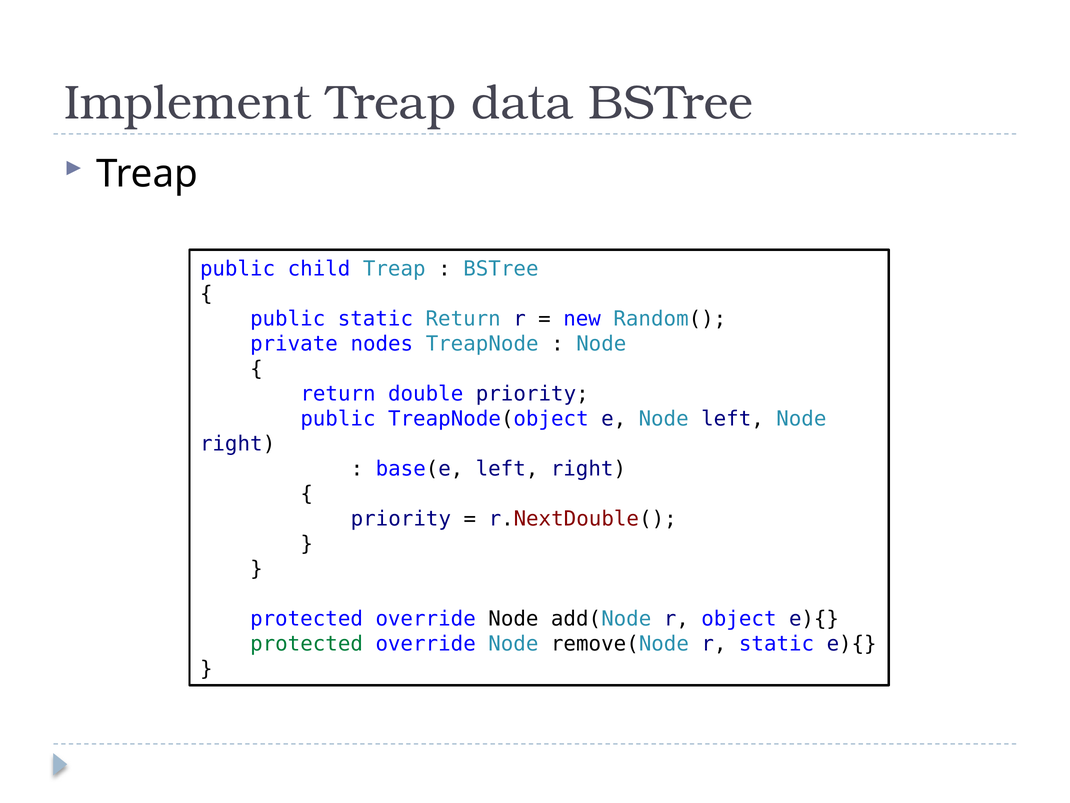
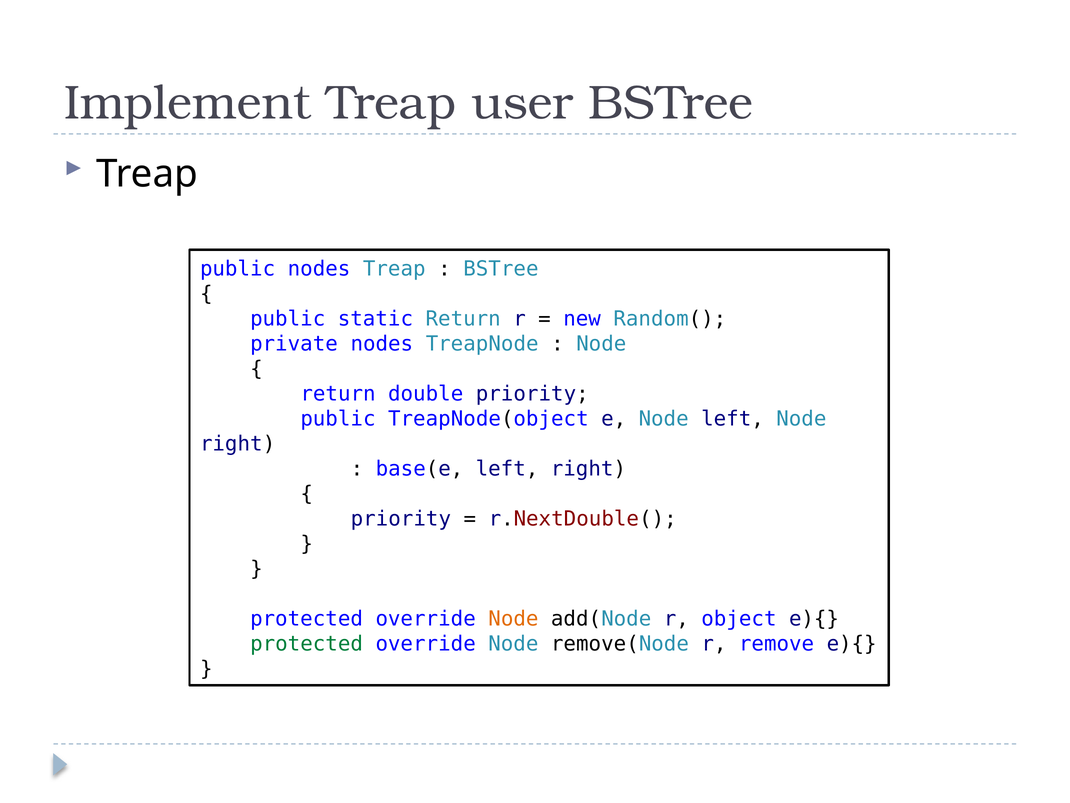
data: data -> user (522, 103)
public child: child -> nodes (319, 269)
Node colour: black -> orange (513, 619)
r static: static -> remove (777, 644)
